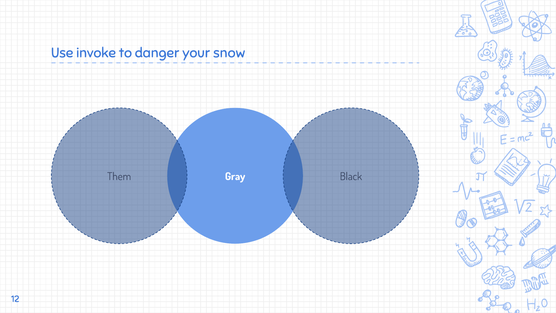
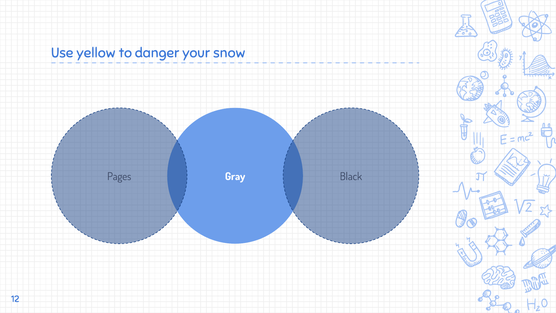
invoke: invoke -> yellow (96, 53)
Them: Them -> Pages (119, 176)
